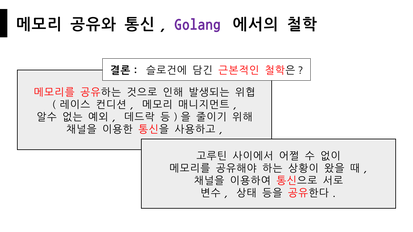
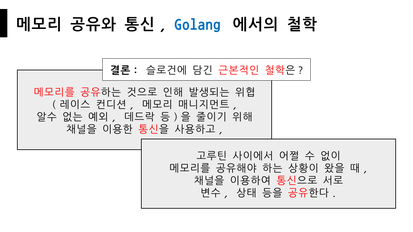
Golang colour: purple -> blue (198, 24)
